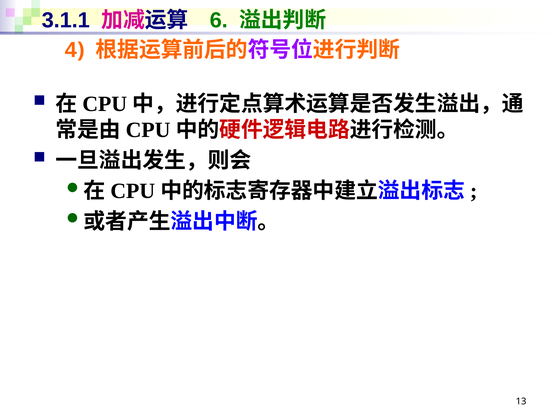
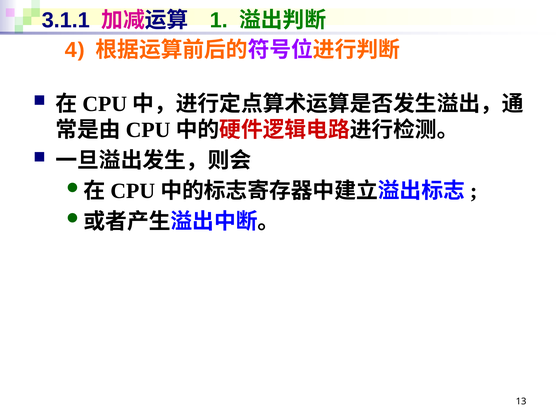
6: 6 -> 1 (219, 20)
